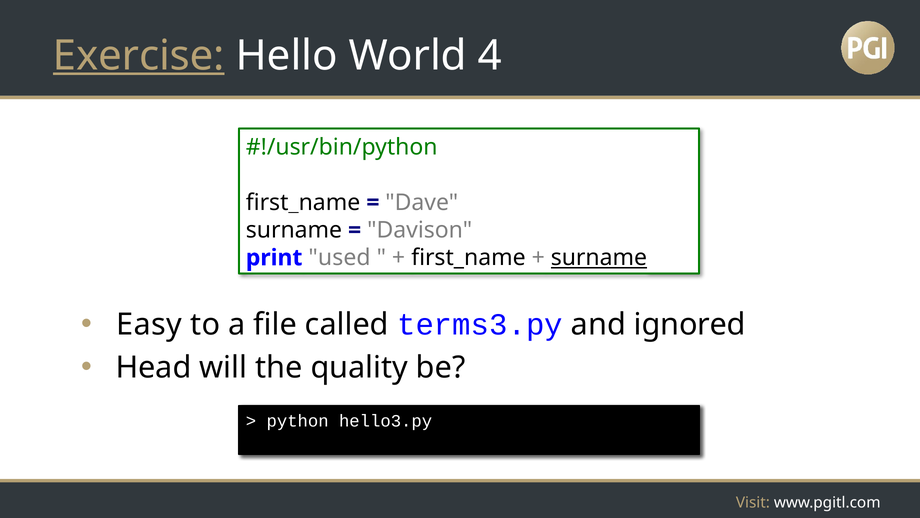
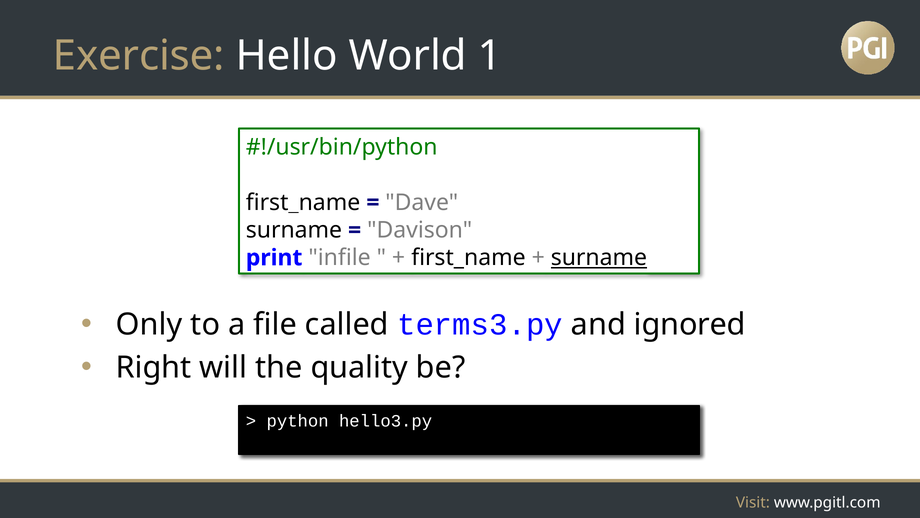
Exercise underline: present -> none (139, 56)
4: 4 -> 1 (490, 56)
used: used -> infile (340, 258)
Easy: Easy -> Only (149, 325)
Head: Head -> Right (154, 367)
